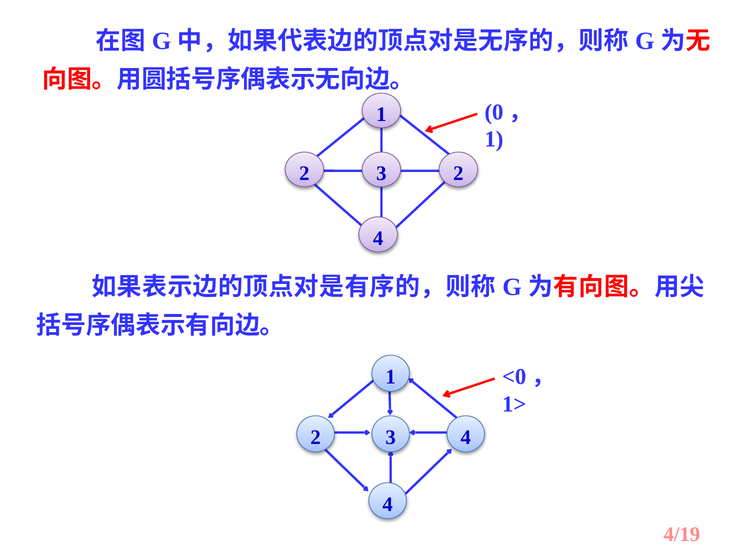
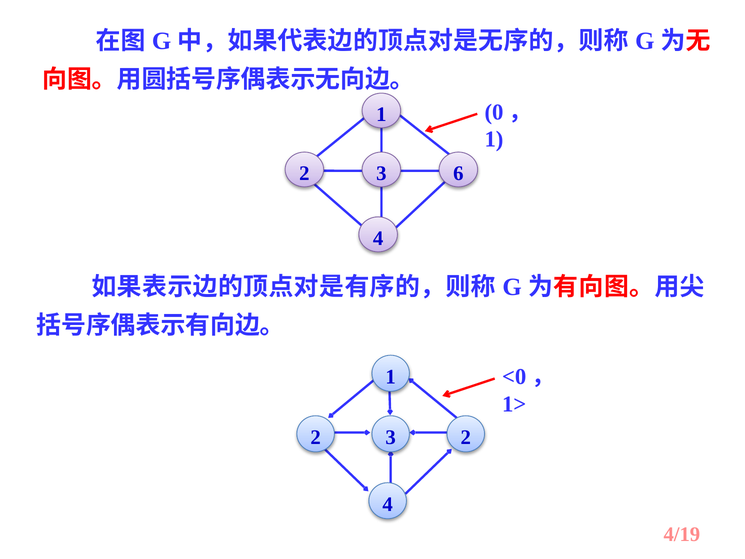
3 2: 2 -> 6 (458, 173)
3 4: 4 -> 2 (466, 437)
